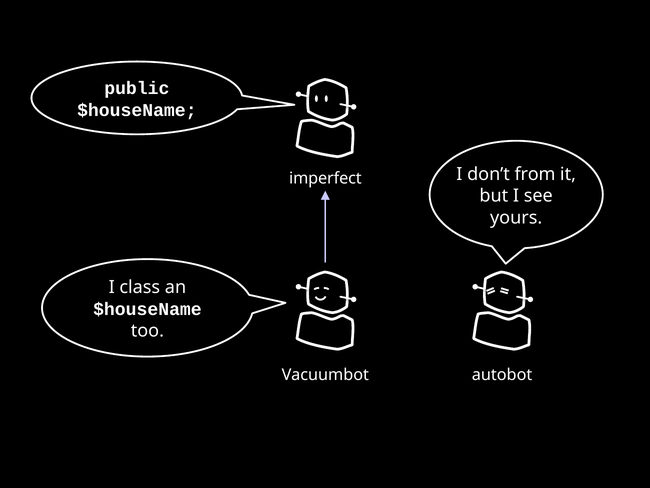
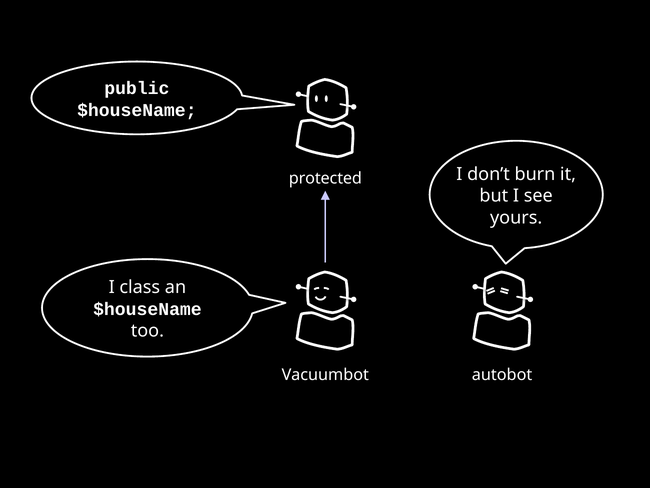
from: from -> burn (535, 174)
imperfect: imperfect -> protected (325, 178)
